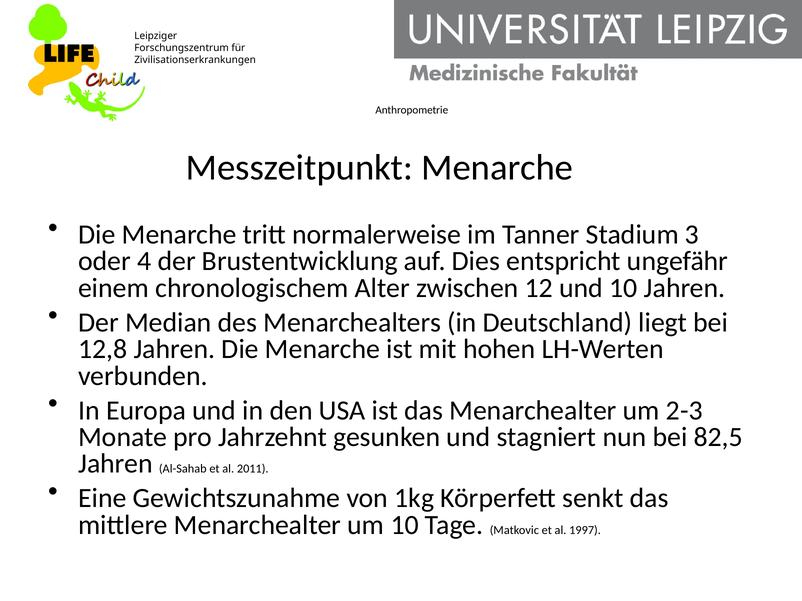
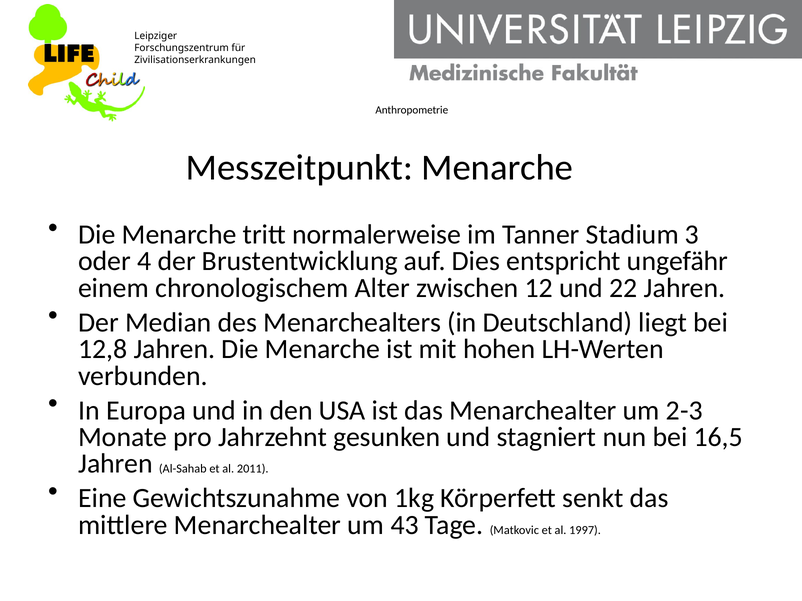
und 10: 10 -> 22 (623, 288)
82,5: 82,5 -> 16,5 (718, 437)
um 10: 10 -> 43 (405, 525)
